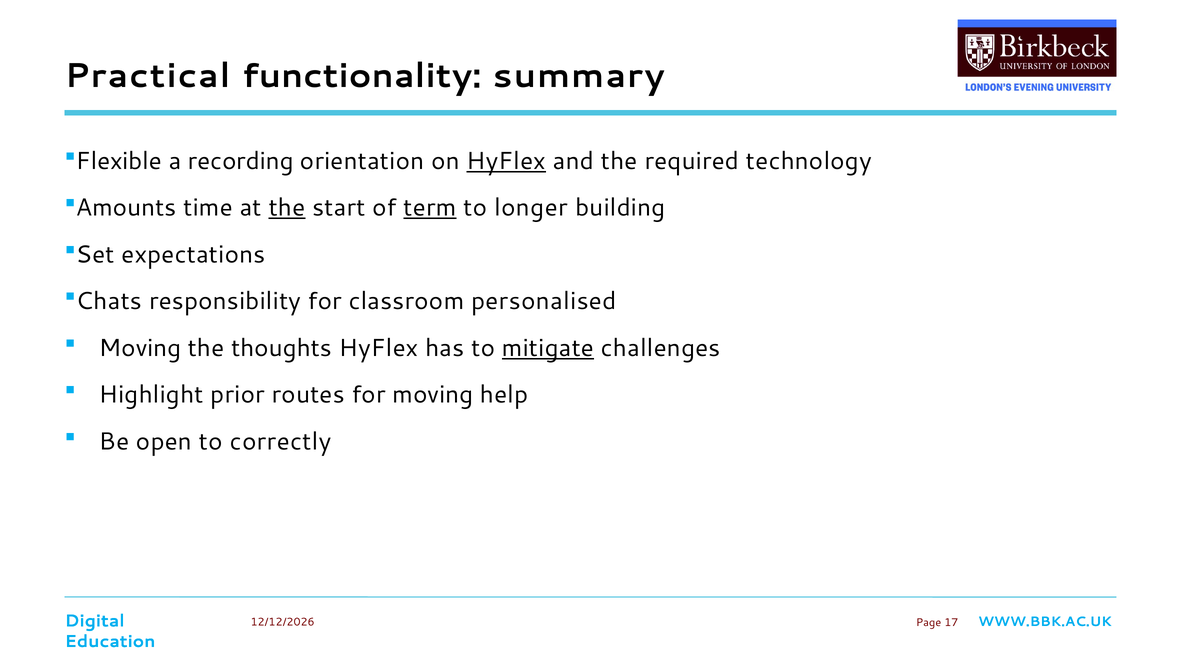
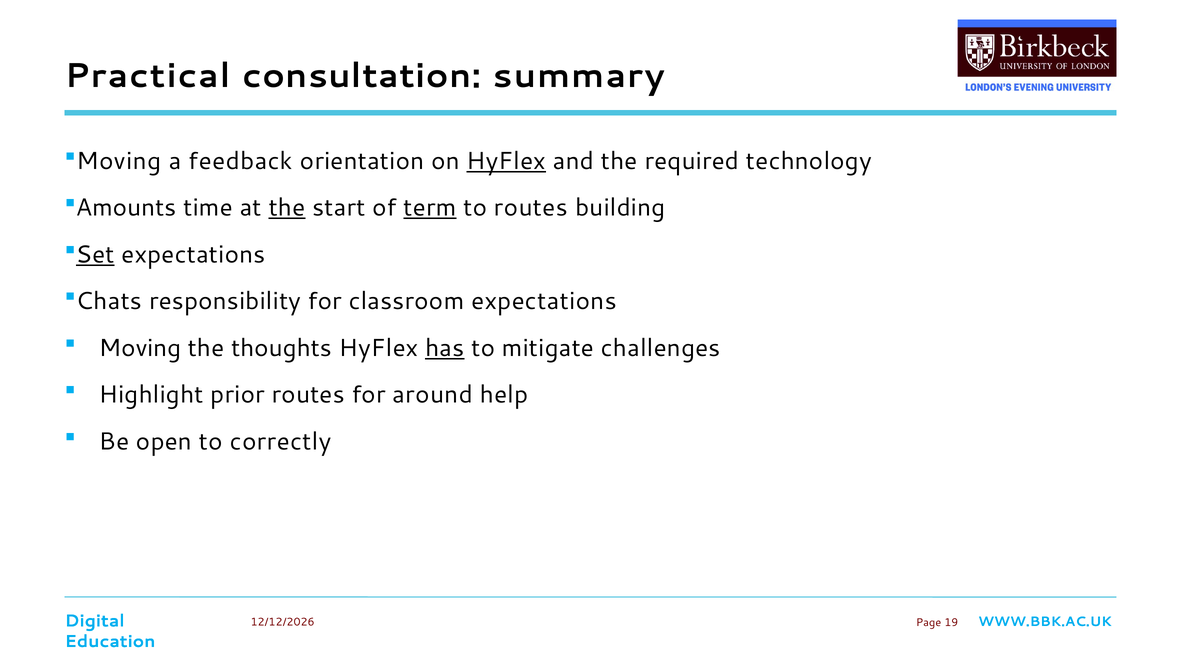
functionality: functionality -> consultation (362, 76)
Flexible: Flexible -> Moving (119, 161)
recording: recording -> feedback (241, 161)
to longer: longer -> routes (531, 208)
Set underline: none -> present (95, 255)
classroom personalised: personalised -> expectations (544, 301)
has underline: none -> present (445, 348)
mitigate underline: present -> none (548, 348)
for moving: moving -> around (433, 395)
17: 17 -> 19 (951, 623)
